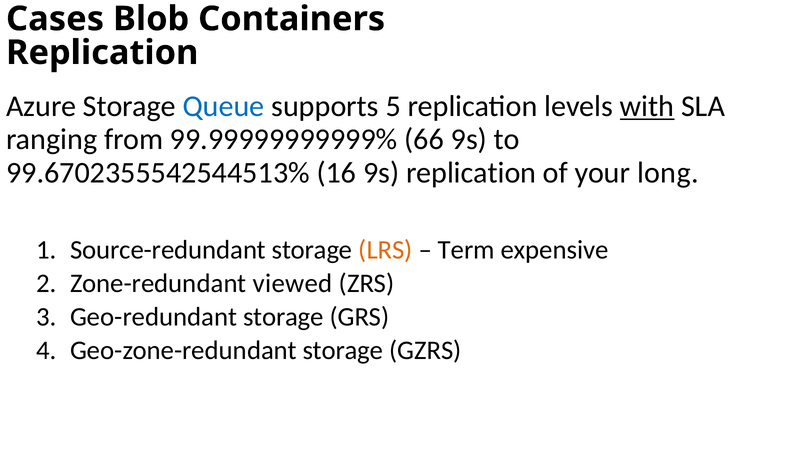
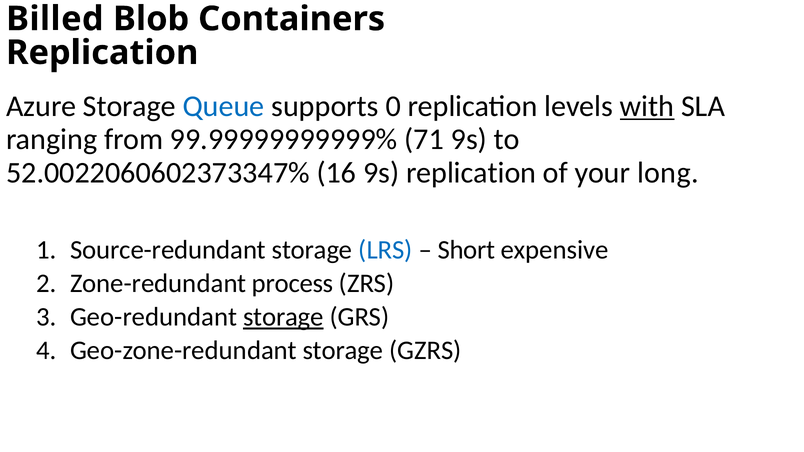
Cases: Cases -> Billed (55, 19)
5: 5 -> 0 (393, 106)
66: 66 -> 71 (424, 140)
99.6702355542544513%: 99.6702355542544513% -> 52.0022060602373347% (158, 173)
LRS colour: orange -> blue (385, 250)
Term: Term -> Short (466, 250)
viewed: viewed -> process (293, 283)
storage underline: none -> present (283, 317)
